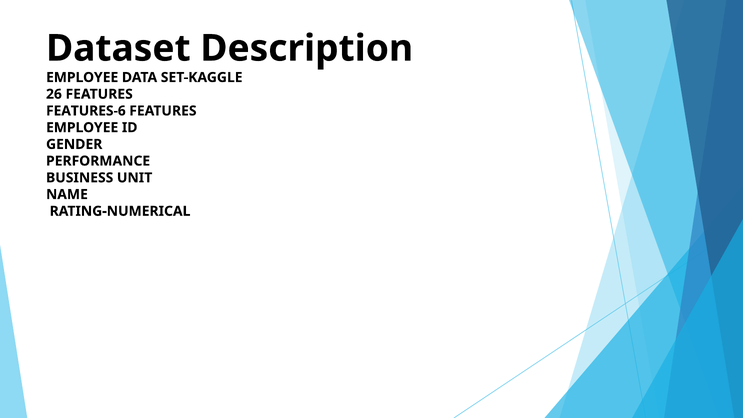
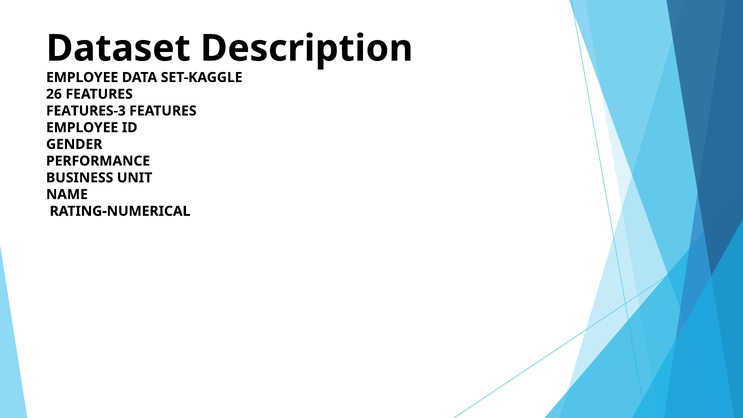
FEATURES-6: FEATURES-6 -> FEATURES-3 (86, 111)
